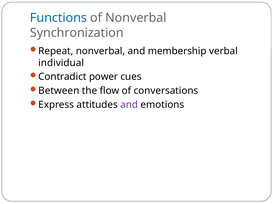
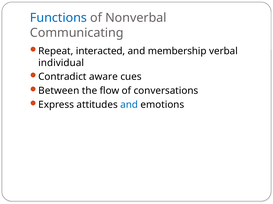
Synchronization: Synchronization -> Communicating (77, 33)
Repeat nonverbal: nonverbal -> interacted (101, 51)
power: power -> aware (103, 77)
and colour: purple -> blue (129, 105)
